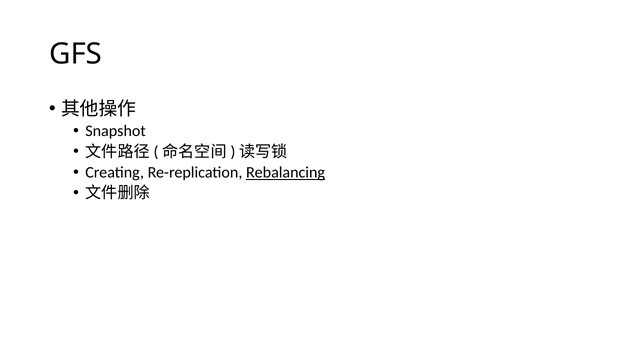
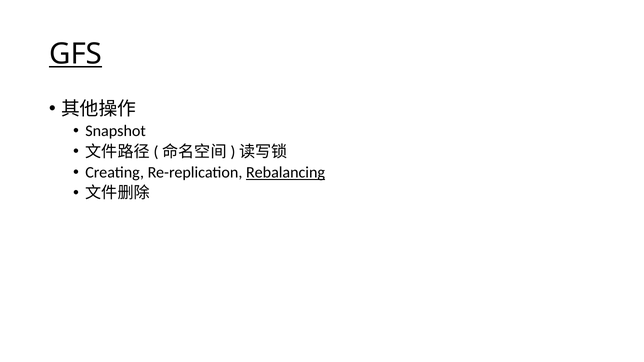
GFS underline: none -> present (76, 54)
